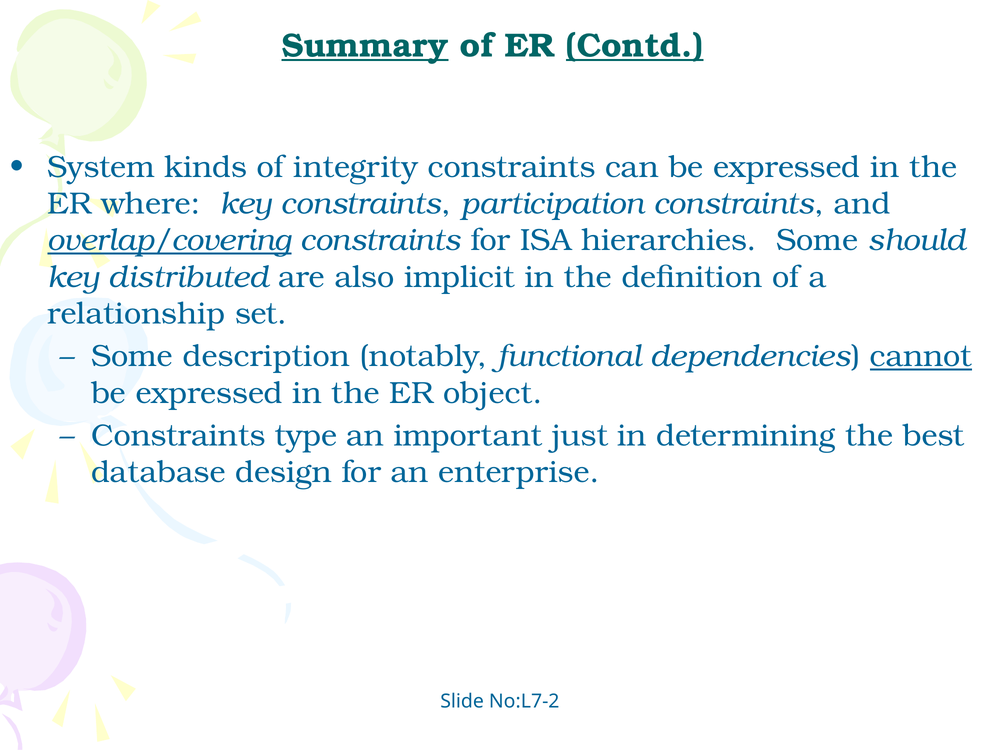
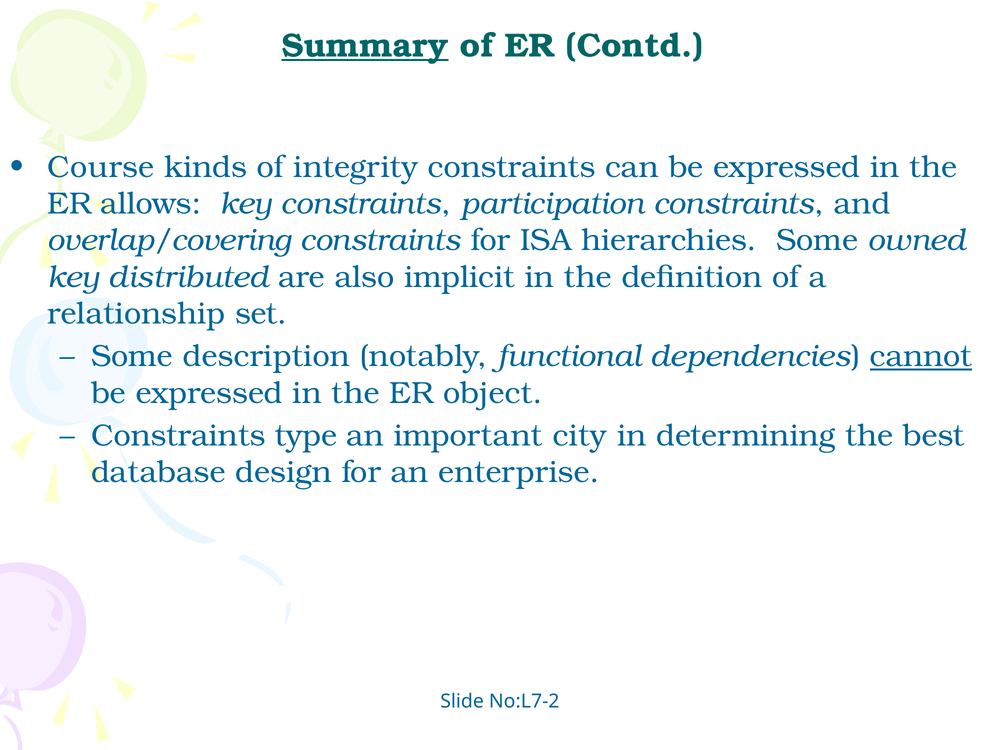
Contd underline: present -> none (635, 46)
System: System -> Course (101, 167)
where: where -> allows (151, 204)
overlap/covering underline: present -> none (169, 240)
should: should -> owned (917, 240)
just: just -> city (580, 436)
